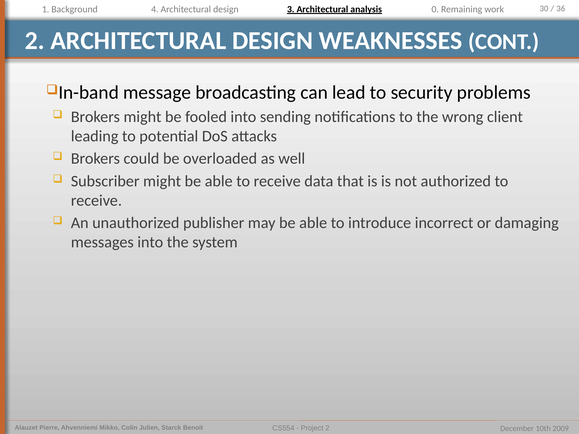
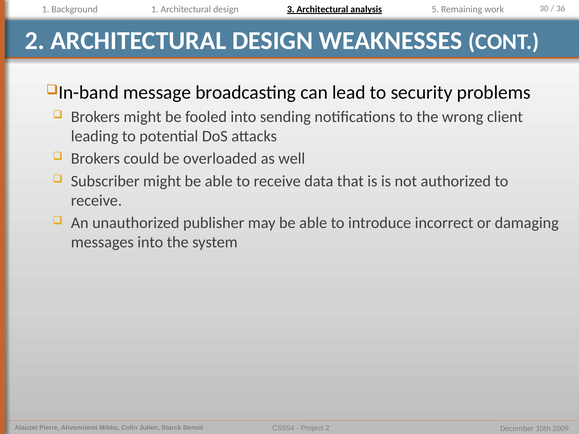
Background 4: 4 -> 1 (155, 9)
0: 0 -> 5 (435, 9)
